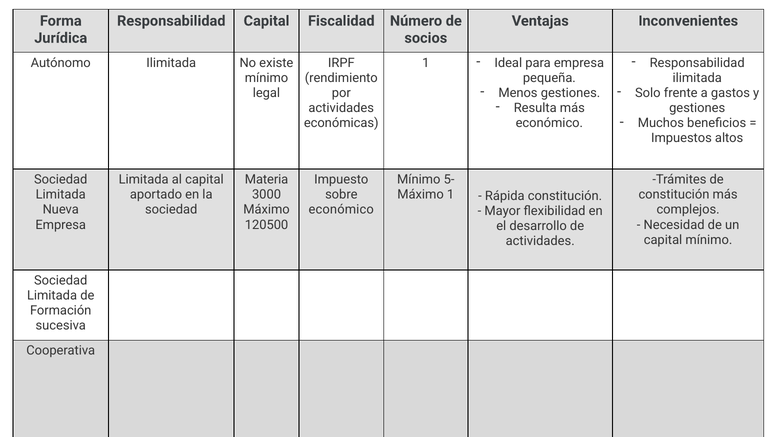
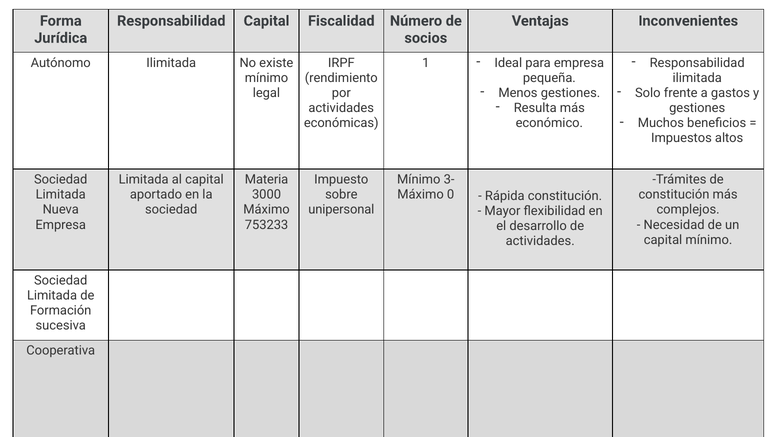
5-: 5- -> 3- (449, 180)
Máximo 1: 1 -> 0 (451, 195)
económico: económico -> unipersonal (341, 210)
120500: 120500 -> 753233 (267, 225)
